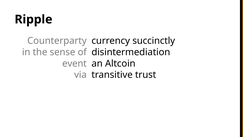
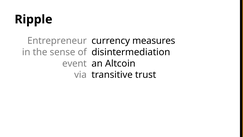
Counterparty: Counterparty -> Entrepreneur (57, 41)
succinctly: succinctly -> measures (154, 41)
